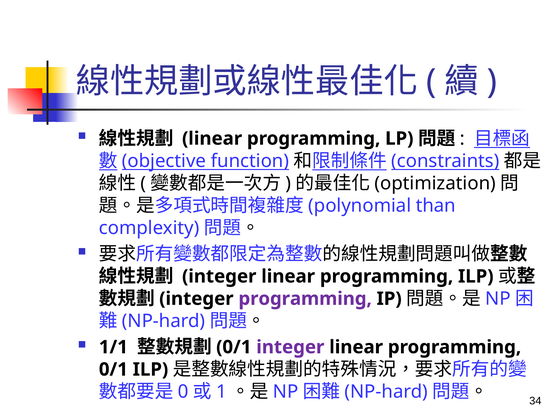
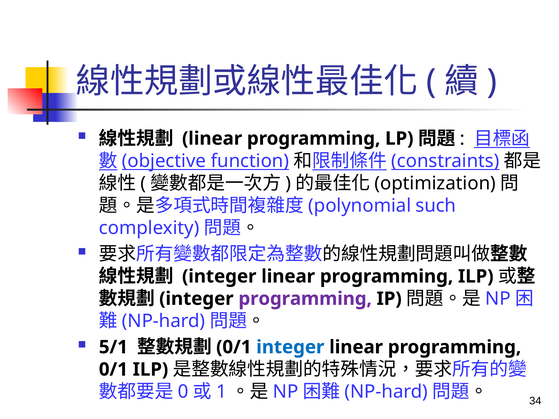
than: than -> such (436, 206)
1/1: 1/1 -> 5/1 (113, 347)
integer colour: purple -> blue (290, 347)
